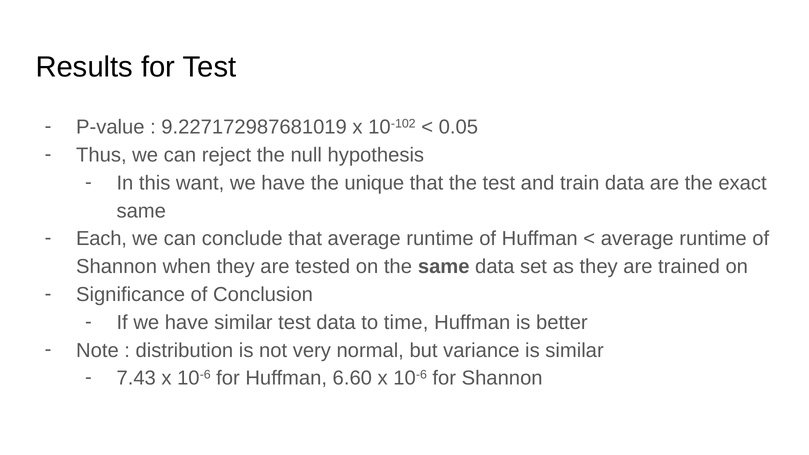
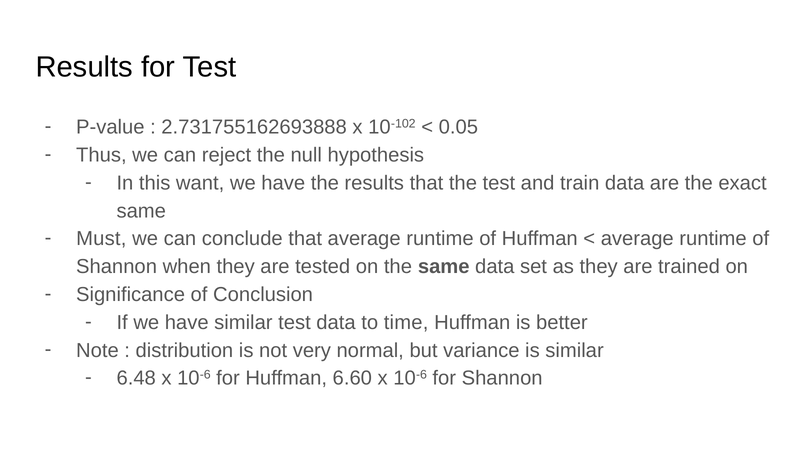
9.227172987681019: 9.227172987681019 -> 2.731755162693888 (254, 127)
the unique: unique -> results (374, 183)
Each: Each -> Must (101, 239)
7.43: 7.43 -> 6.48 (136, 378)
